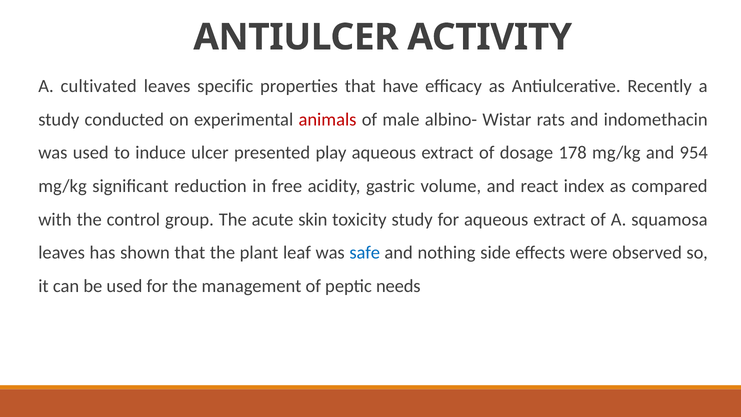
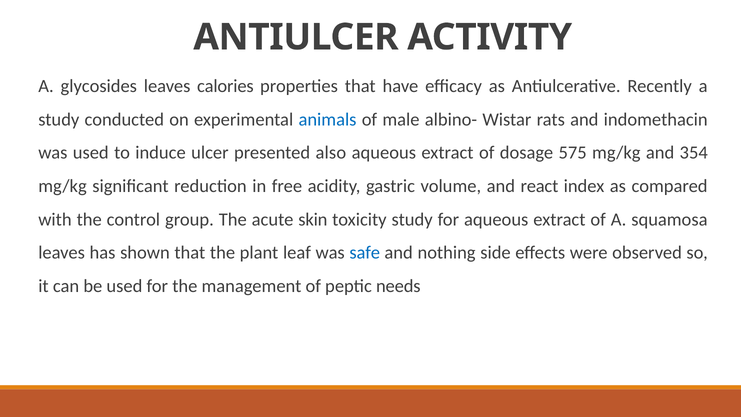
cultivated: cultivated -> glycosides (99, 86)
specific: specific -> calories (225, 86)
animals colour: red -> blue (327, 119)
play: play -> also (331, 153)
178: 178 -> 575 (573, 153)
954: 954 -> 354 (694, 153)
